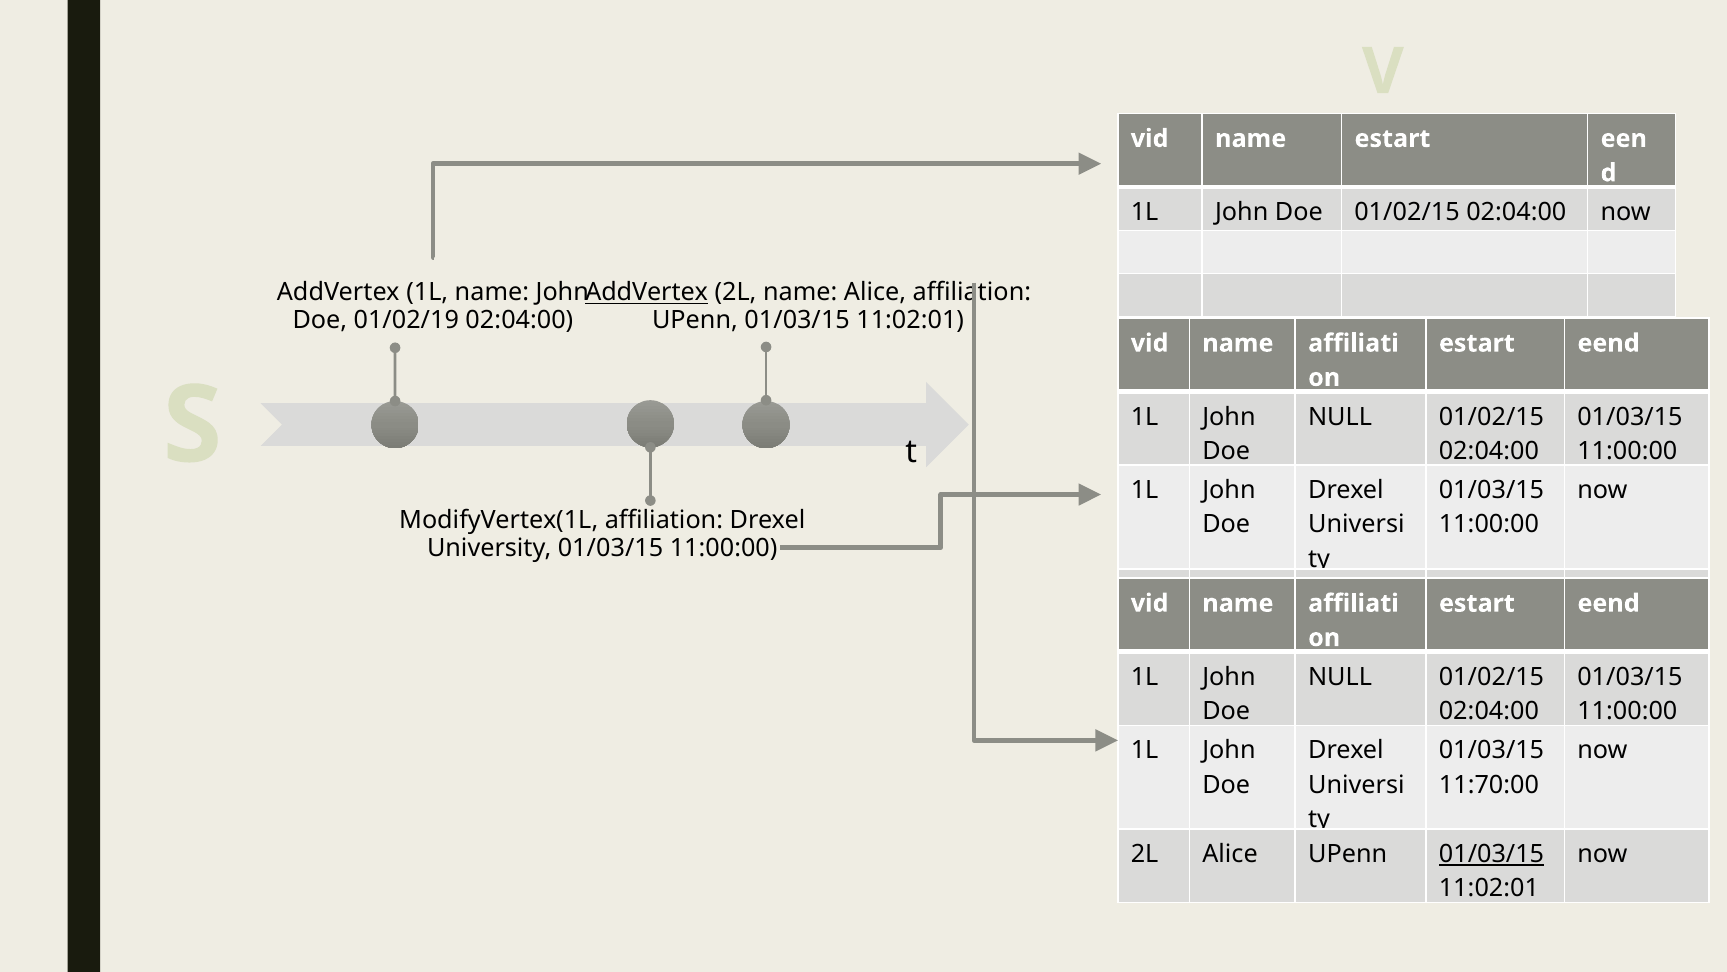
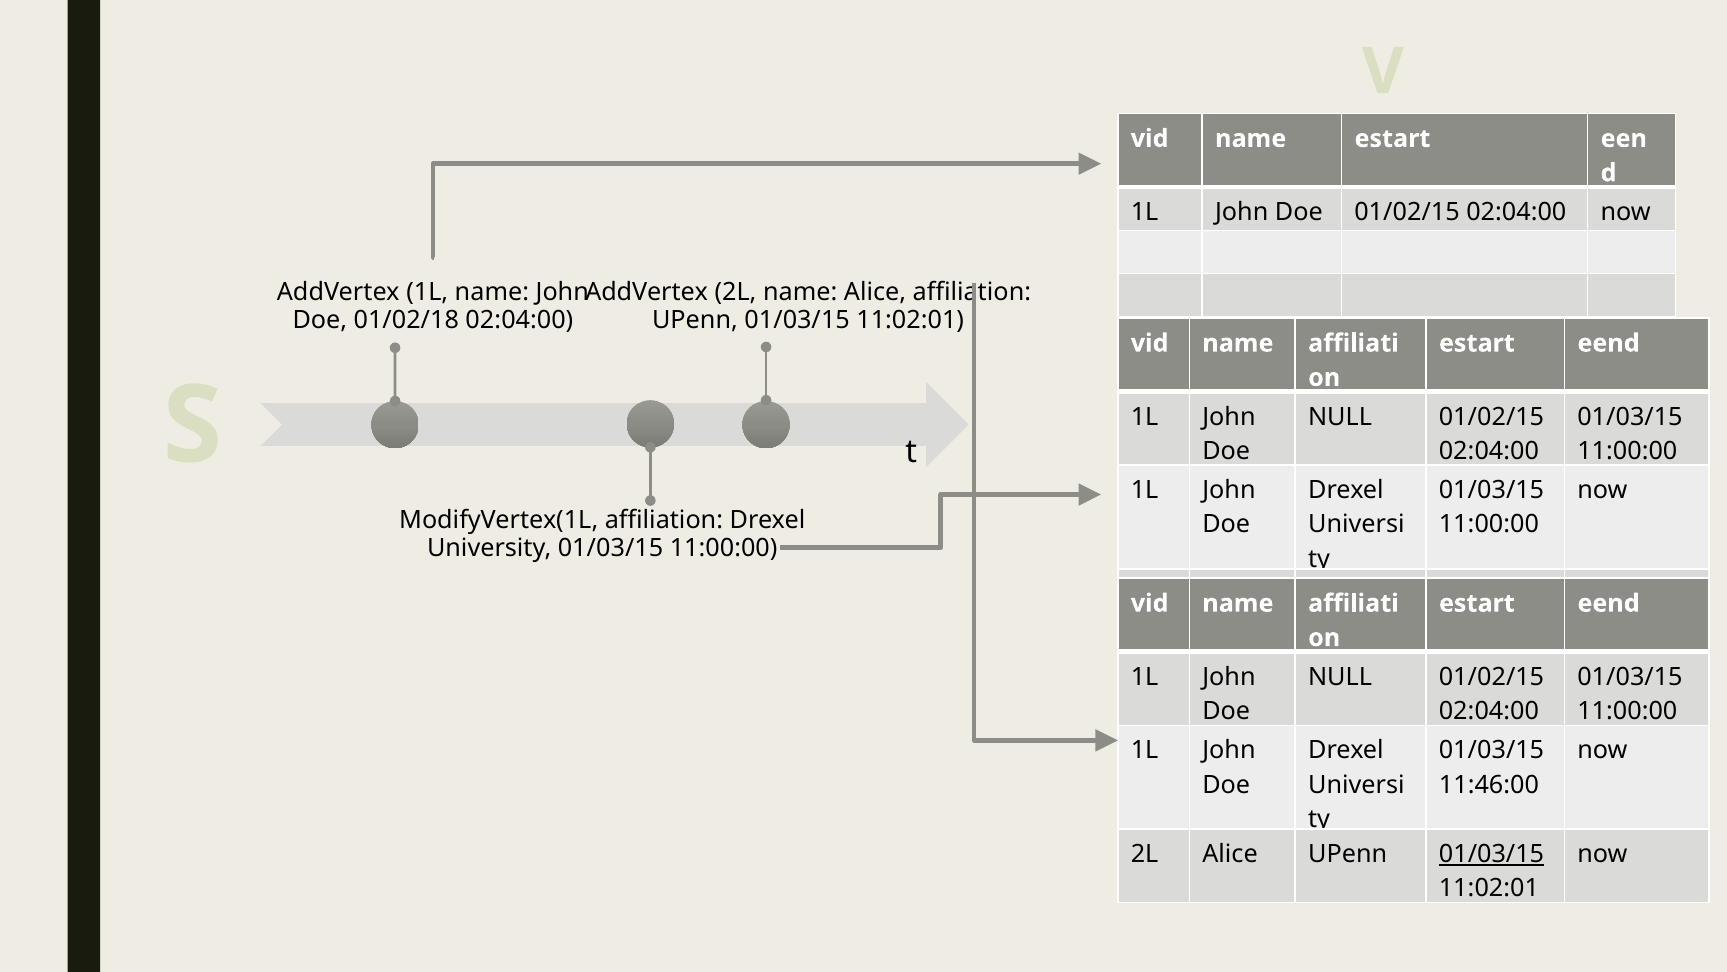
AddVertex underline: present -> none (647, 292)
01/02/19: 01/02/19 -> 01/02/18 (406, 320)
11:70:00: 11:70:00 -> 11:46:00 (1489, 784)
